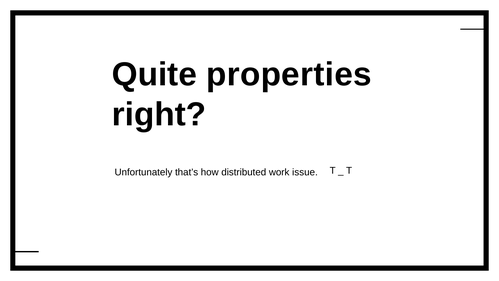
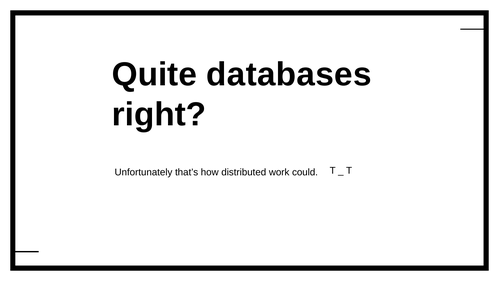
properties: properties -> databases (289, 74)
issue: issue -> could (305, 172)
